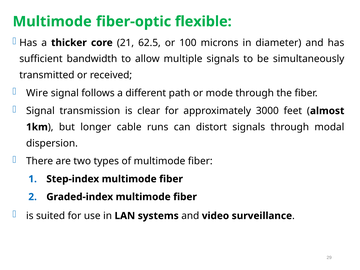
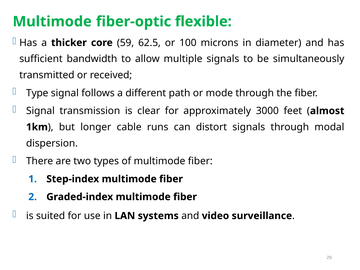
21: 21 -> 59 (125, 43)
Wire: Wire -> Type (37, 93)
